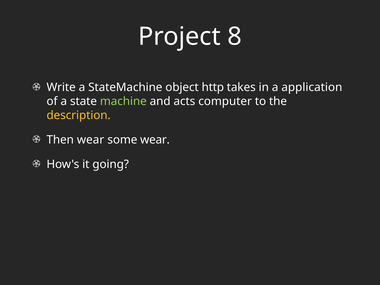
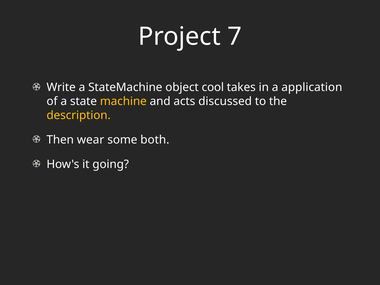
8: 8 -> 7 (235, 36)
http: http -> cool (213, 87)
machine colour: light green -> yellow (123, 101)
computer: computer -> discussed (225, 101)
some wear: wear -> both (155, 140)
